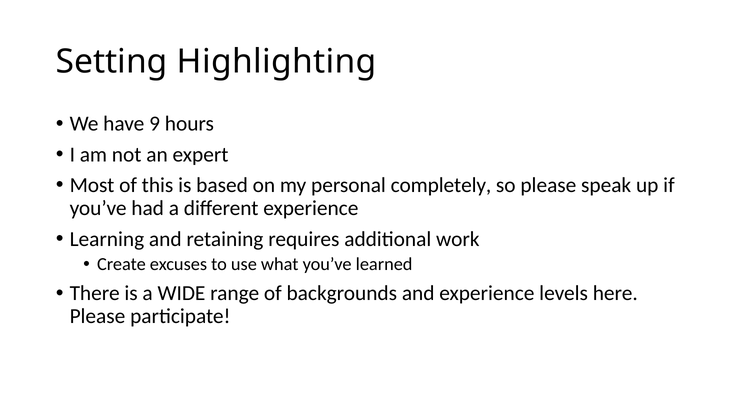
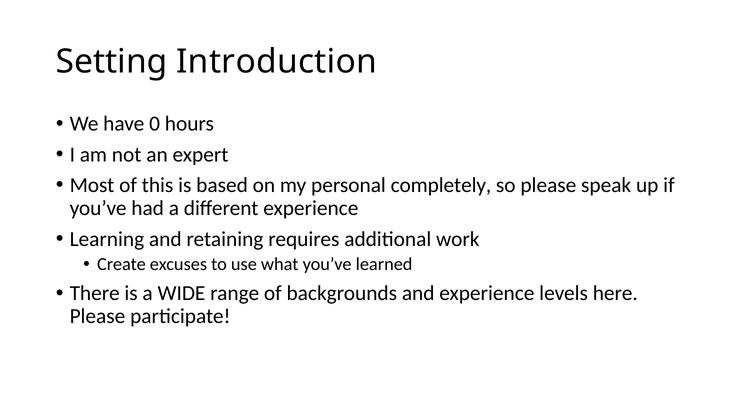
Highlighting: Highlighting -> Introduction (277, 62)
9: 9 -> 0 (155, 124)
